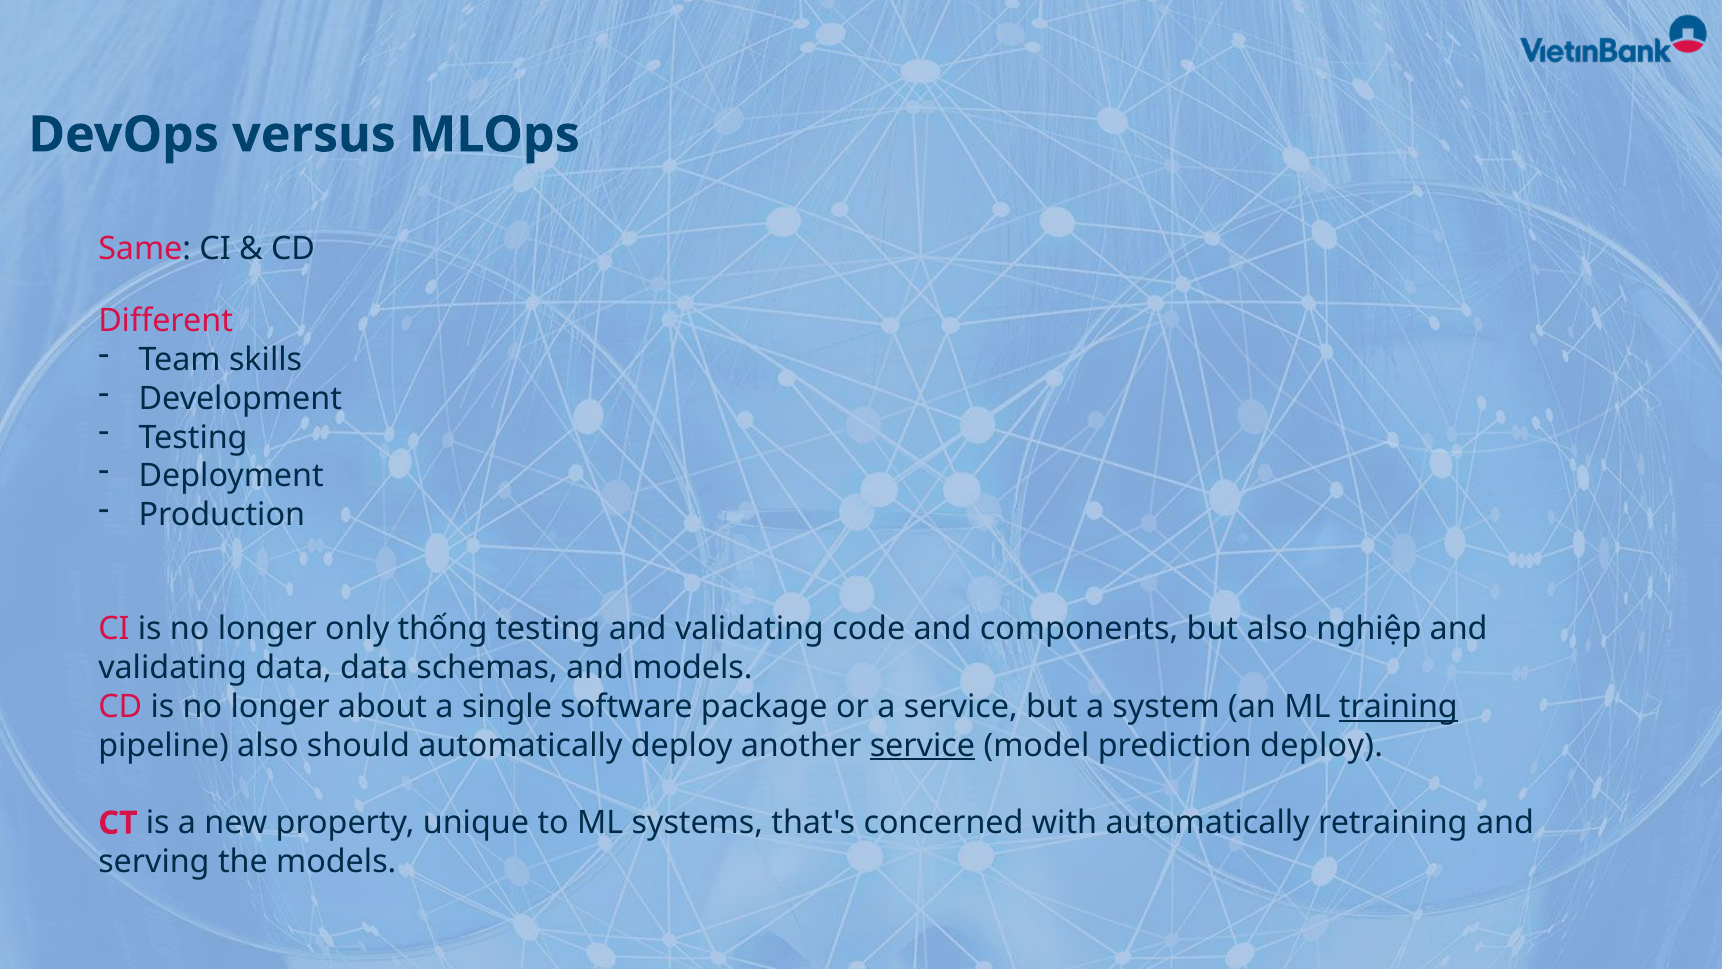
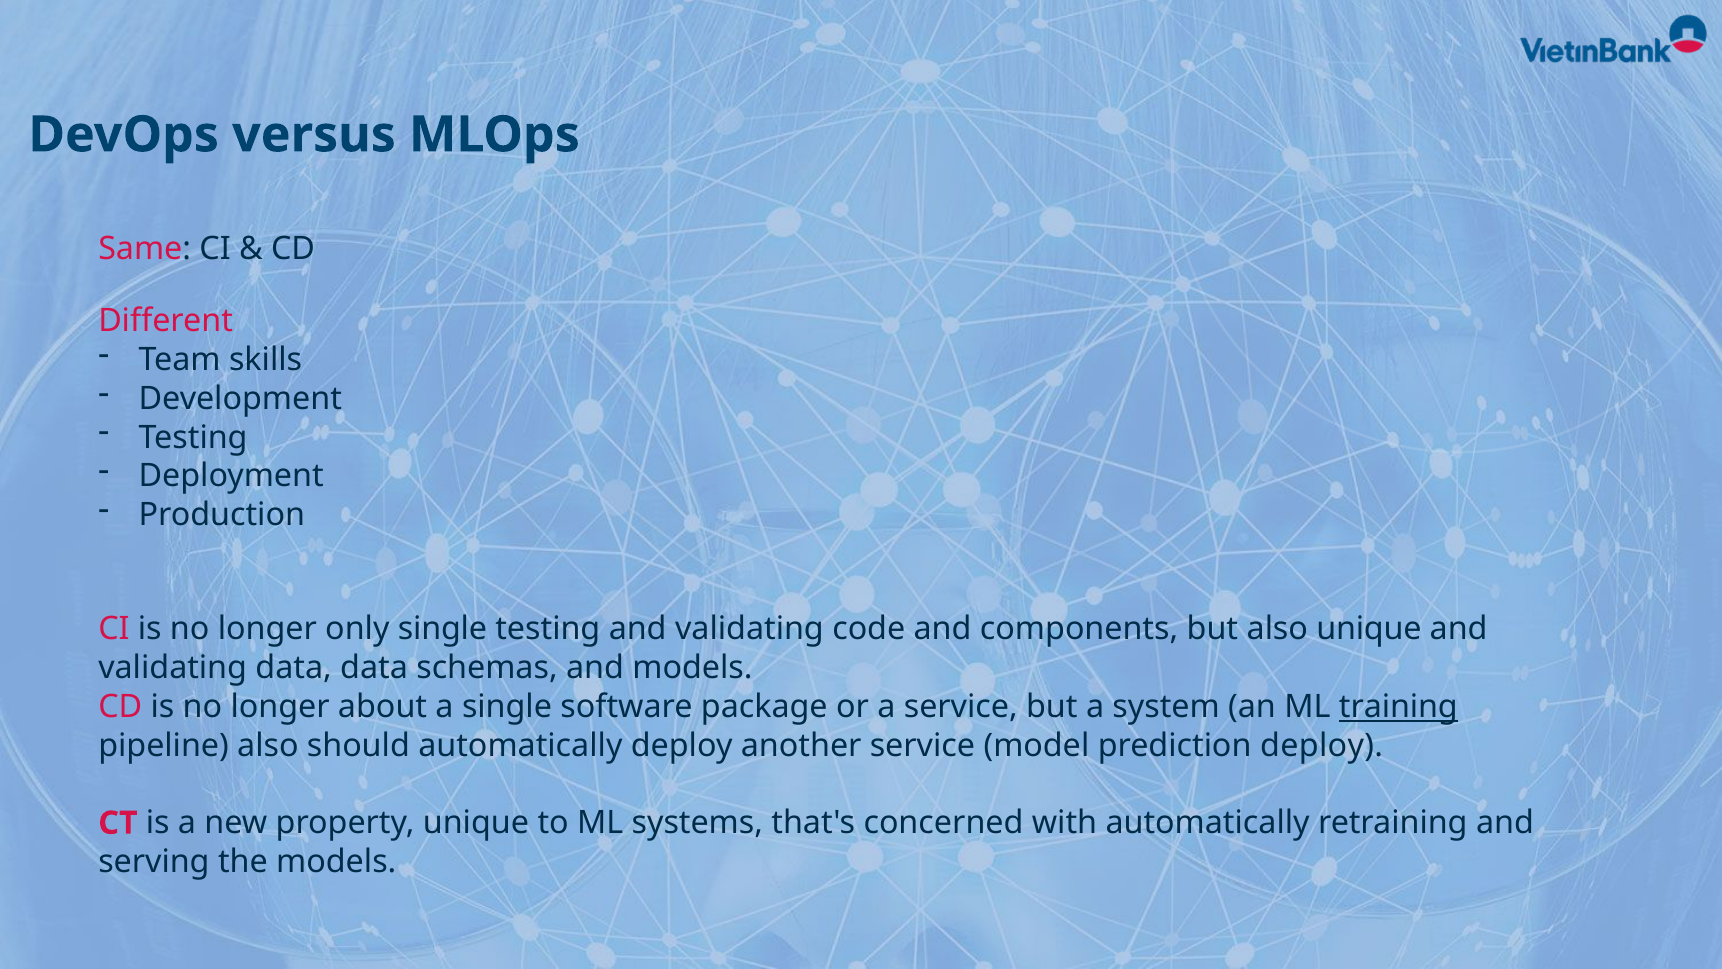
only thống: thống -> single (442, 629)
also nghiệp: nghiệp -> unique (1369, 629)
service underline: present -> none (922, 745)
